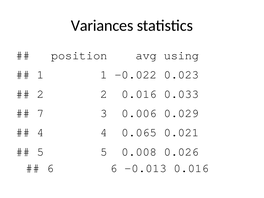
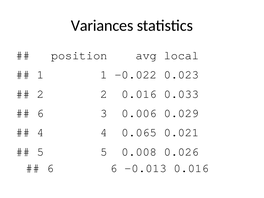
using: using -> local (181, 55)
7: 7 -> 6 (40, 113)
